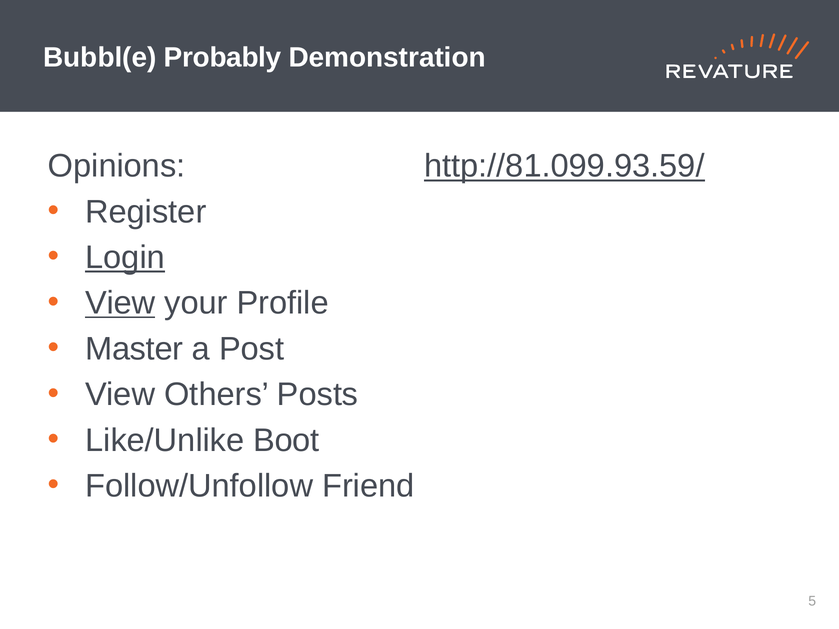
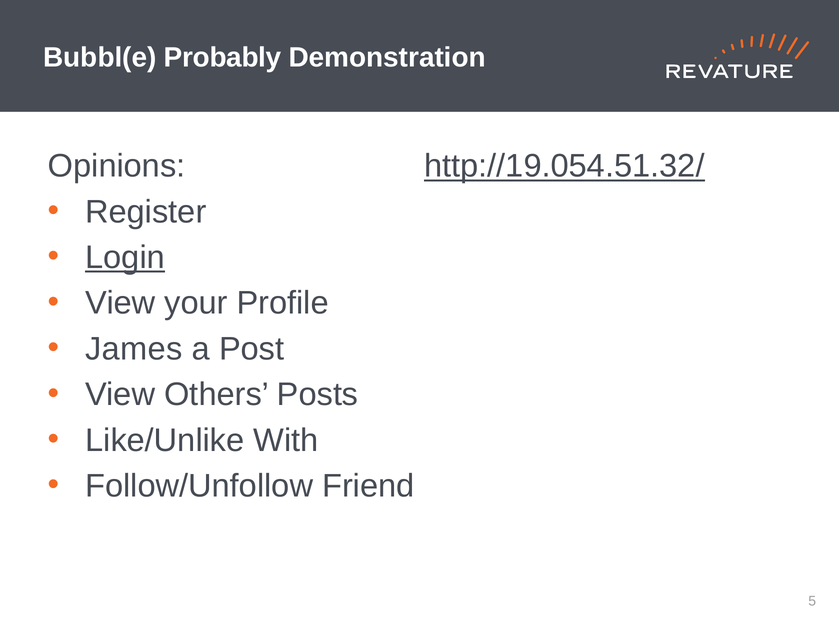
http://81.099.93.59/: http://81.099.93.59/ -> http://19.054.51.32/ (564, 166)
View underline: present -> none (120, 303)
Master: Master -> James (134, 349)
Boot: Boot -> With (286, 440)
